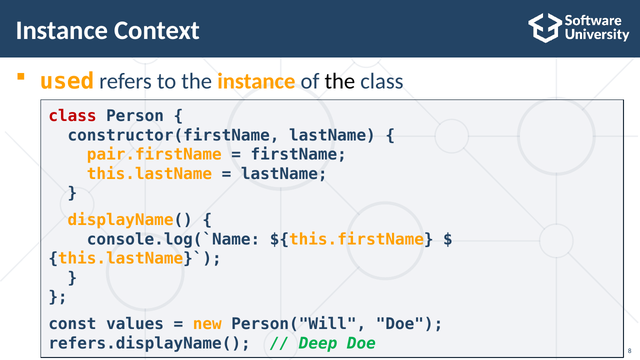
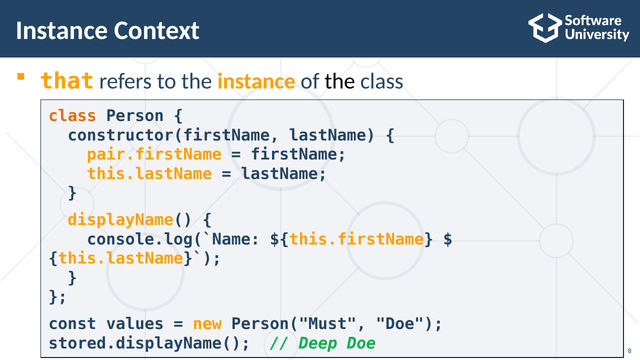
used: used -> that (67, 81)
class colour: red -> orange (72, 116)
Person("Will: Person("Will -> Person("Must (299, 324)
refers.displayName(: refers.displayName( -> stored.displayName( (150, 343)
